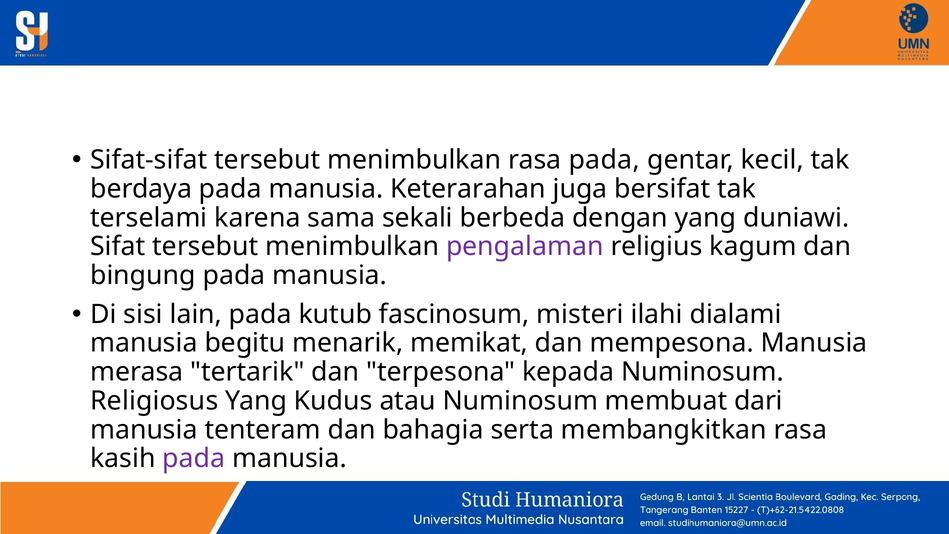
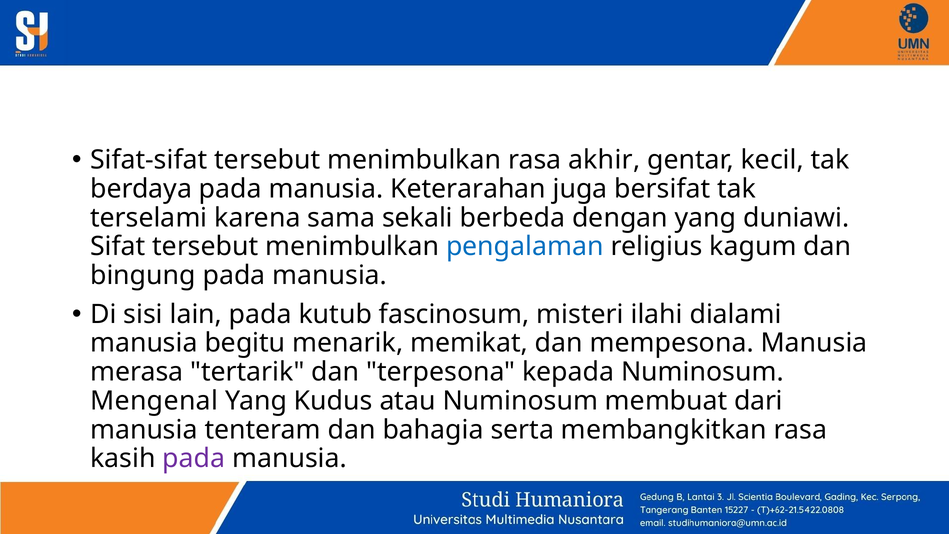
rasa pada: pada -> akhir (604, 160)
pengalaman colour: purple -> blue (525, 247)
Religiosus: Religiosus -> Mengenal (154, 401)
